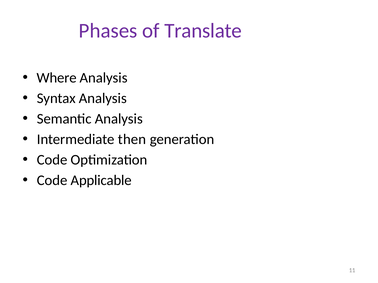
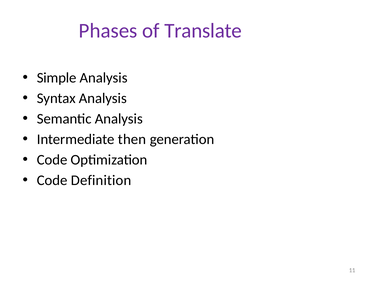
Where: Where -> Simple (57, 78)
Applicable: Applicable -> Definition (101, 181)
